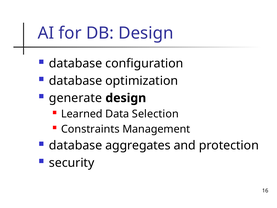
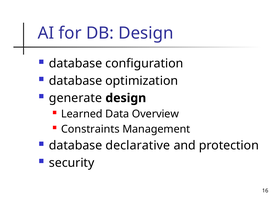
Selection: Selection -> Overview (155, 114)
aggregates: aggregates -> declarative (138, 145)
